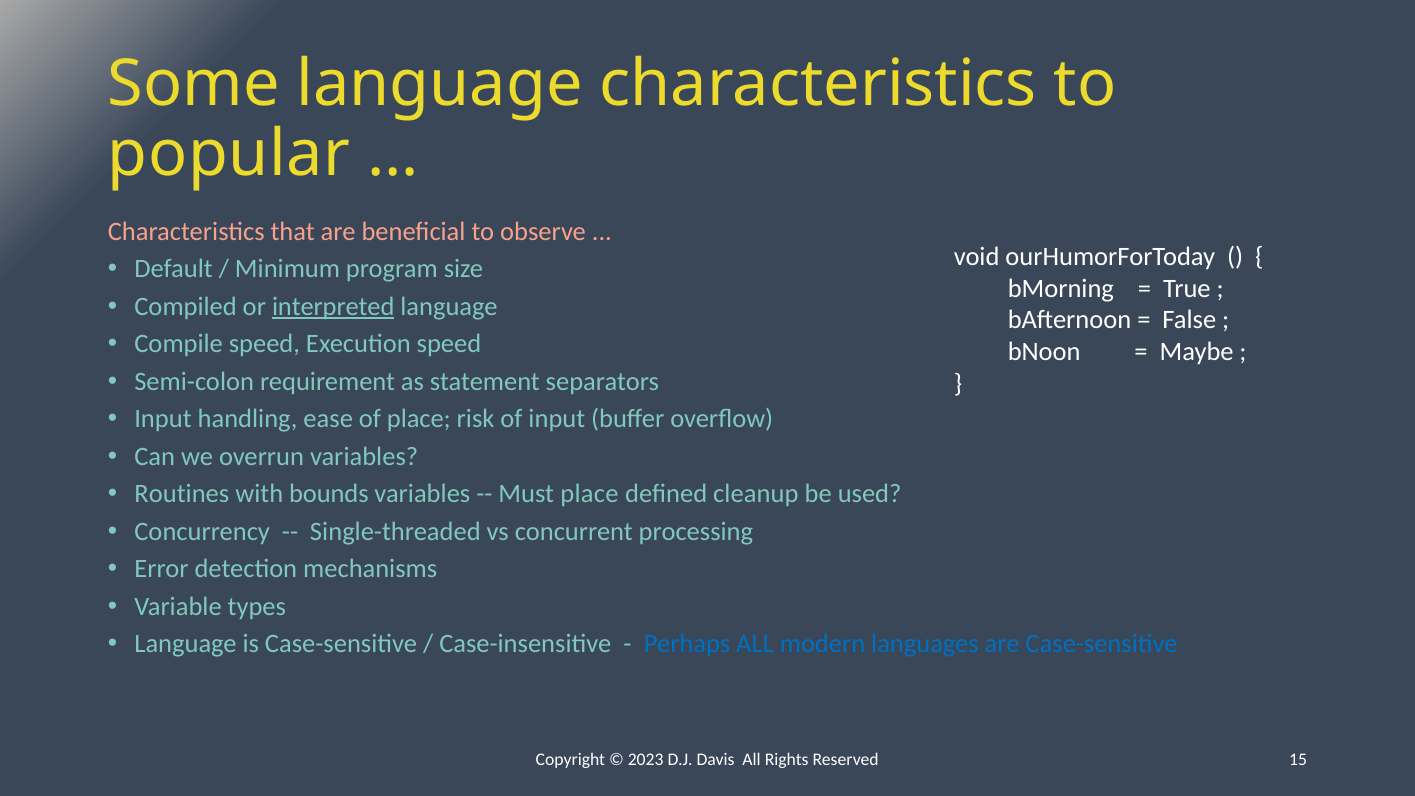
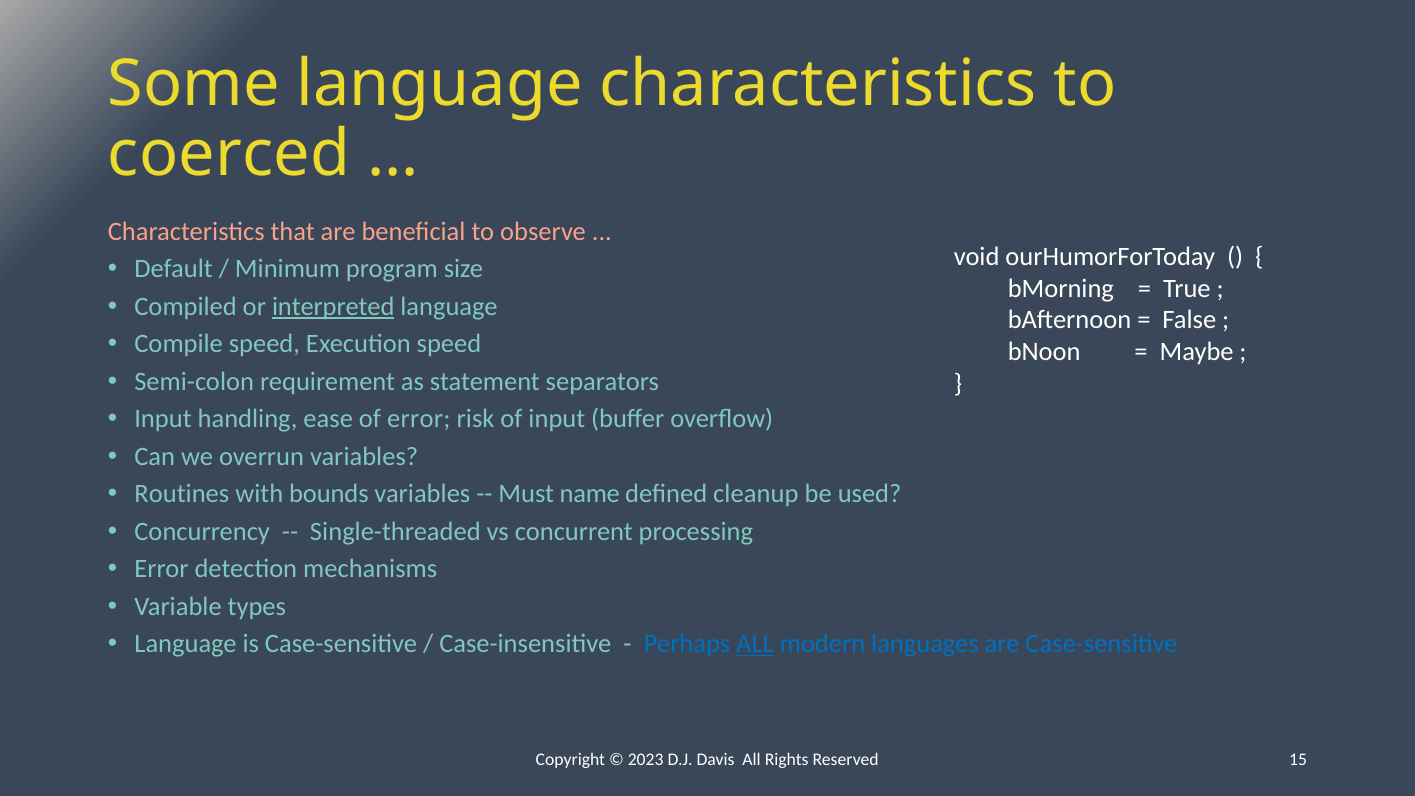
popular: popular -> coerced (229, 154)
of place: place -> error (419, 419)
Must place: place -> name (590, 494)
ALL underline: none -> present (755, 644)
